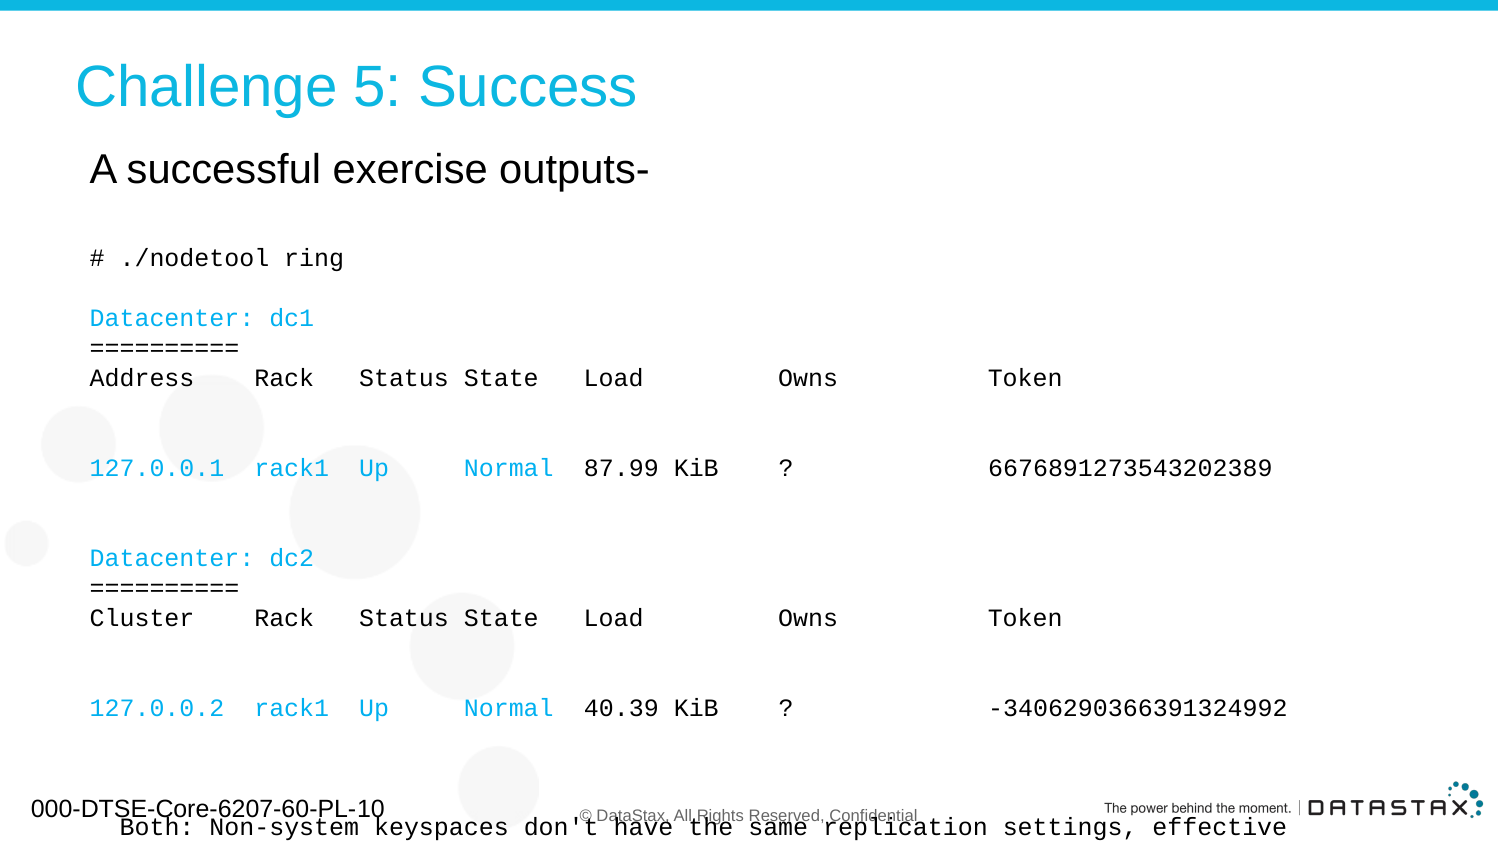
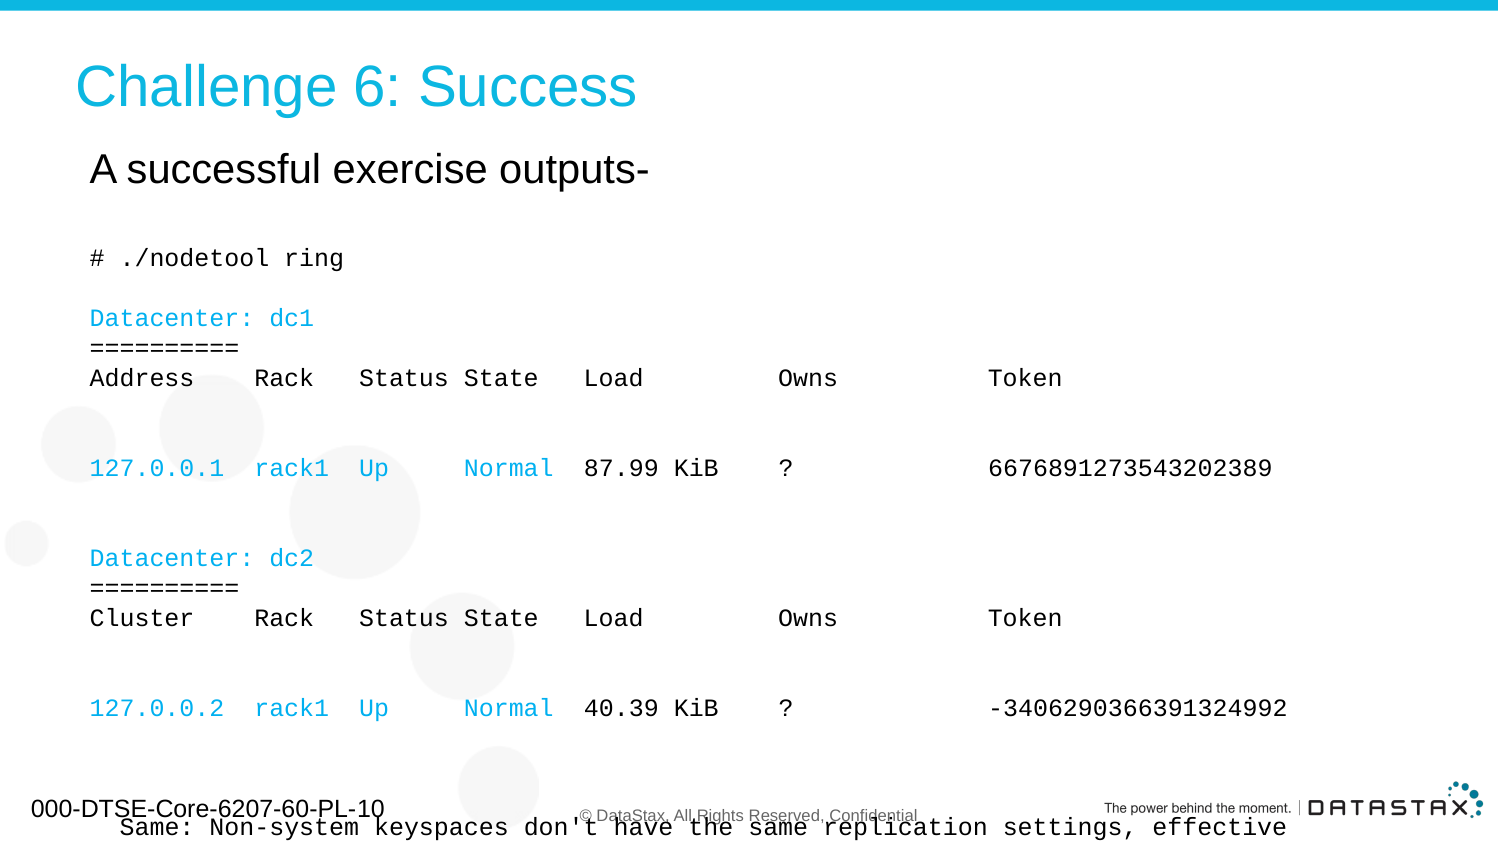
5: 5 -> 6 (378, 87)
Both: Both -> Same (157, 827)
